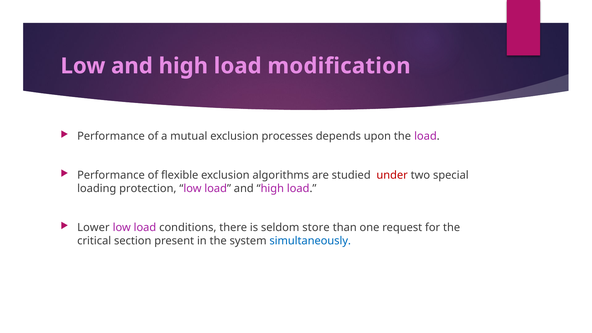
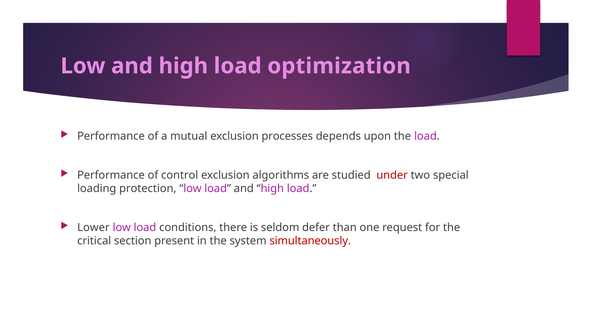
modification: modification -> optimization (339, 66)
flexible: flexible -> control (180, 175)
store: store -> defer (316, 227)
simultaneously colour: blue -> red (310, 241)
